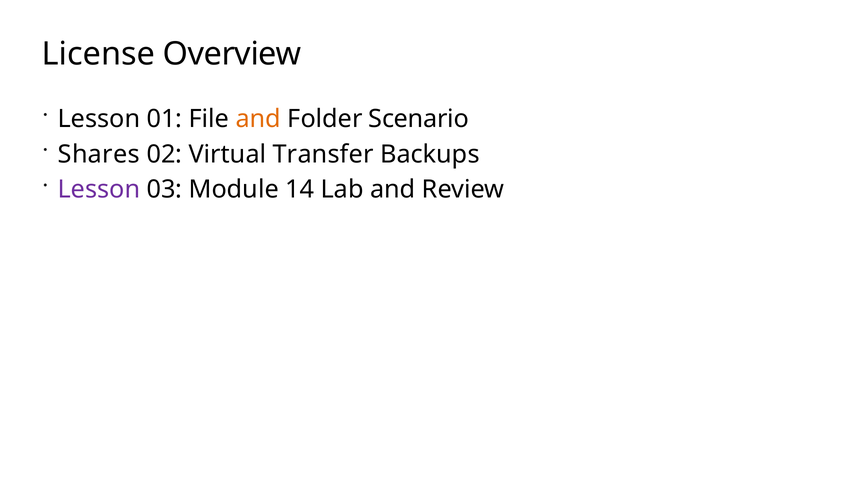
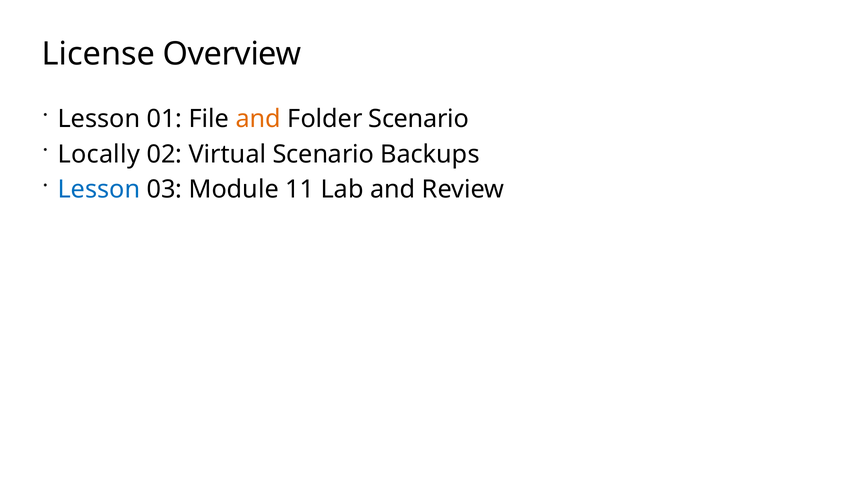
Shares: Shares -> Locally (99, 154)
Virtual Transfer: Transfer -> Scenario (323, 154)
Lesson colour: purple -> blue (99, 190)
14: 14 -> 11 (300, 190)
